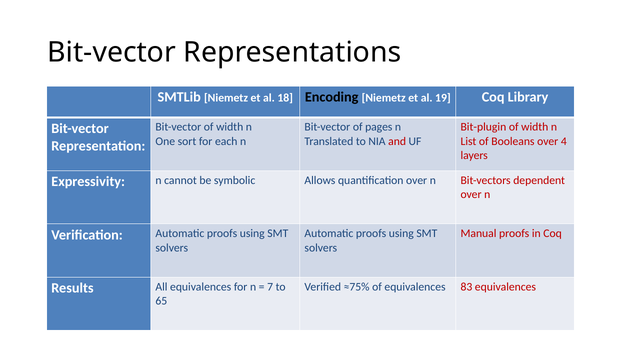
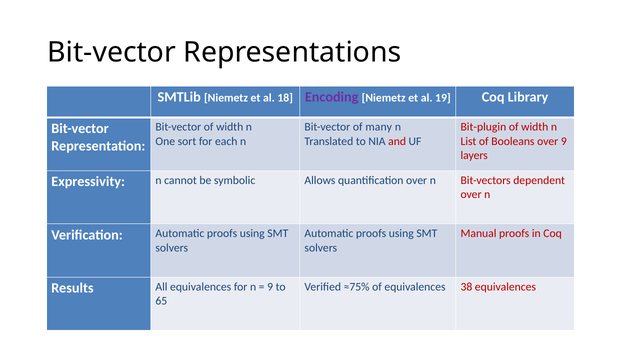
Encoding colour: black -> purple (332, 97)
pages: pages -> many (379, 127)
over 4: 4 -> 9 (564, 141)
83: 83 -> 38 (466, 287)
7: 7 -> 9 (270, 287)
